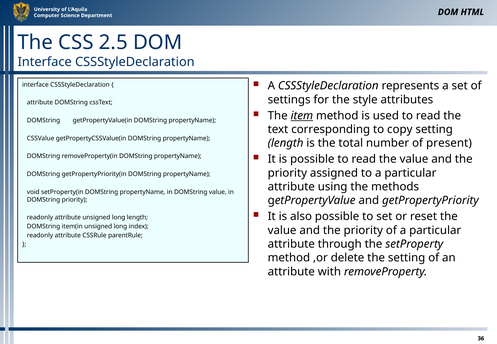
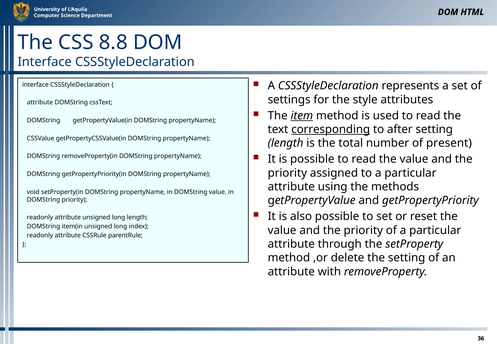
2.5: 2.5 -> 8.8 (113, 43)
corresponding underline: none -> present (331, 129)
copy: copy -> after (400, 129)
